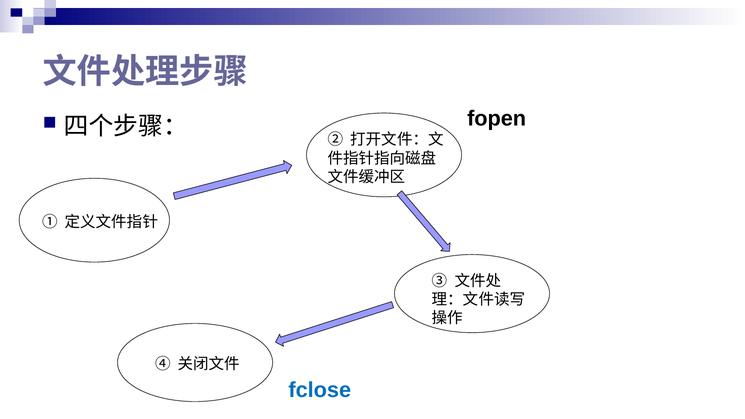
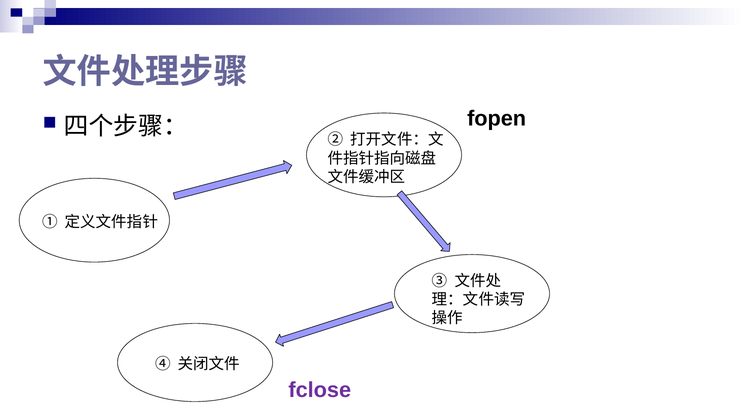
fclose colour: blue -> purple (320, 390)
